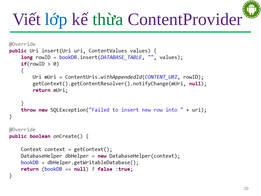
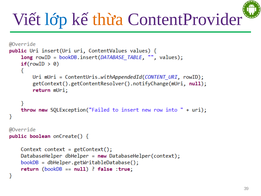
thừa colour: green -> orange (108, 19)
